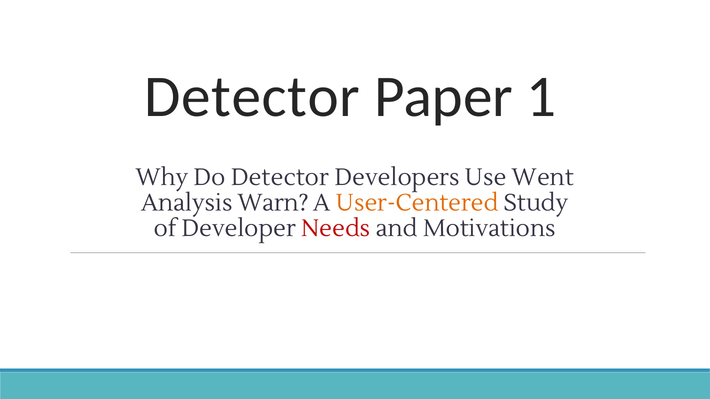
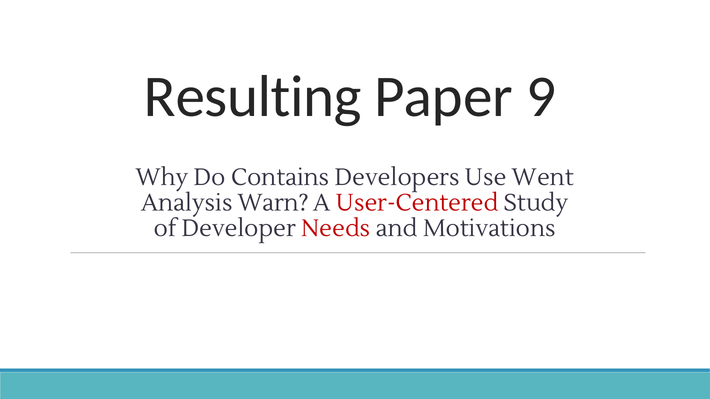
Detector: Detector -> Resulting (253, 97)
1: 1 -> 9 (541, 97)
Do Detector: Detector -> Contains (280, 178)
User-Centered colour: orange -> red (417, 203)
